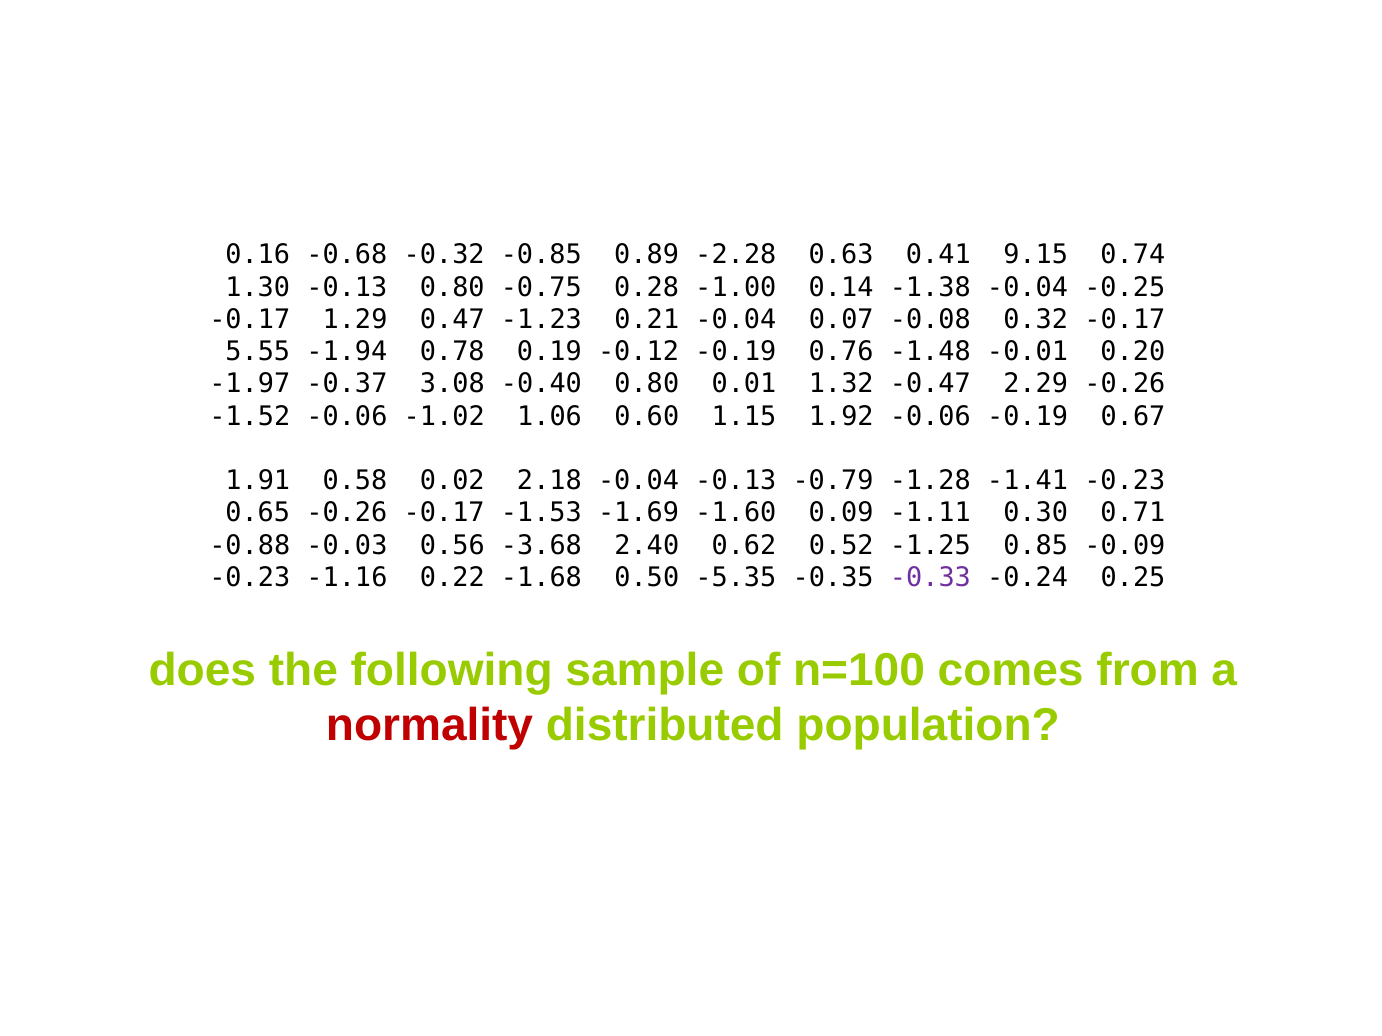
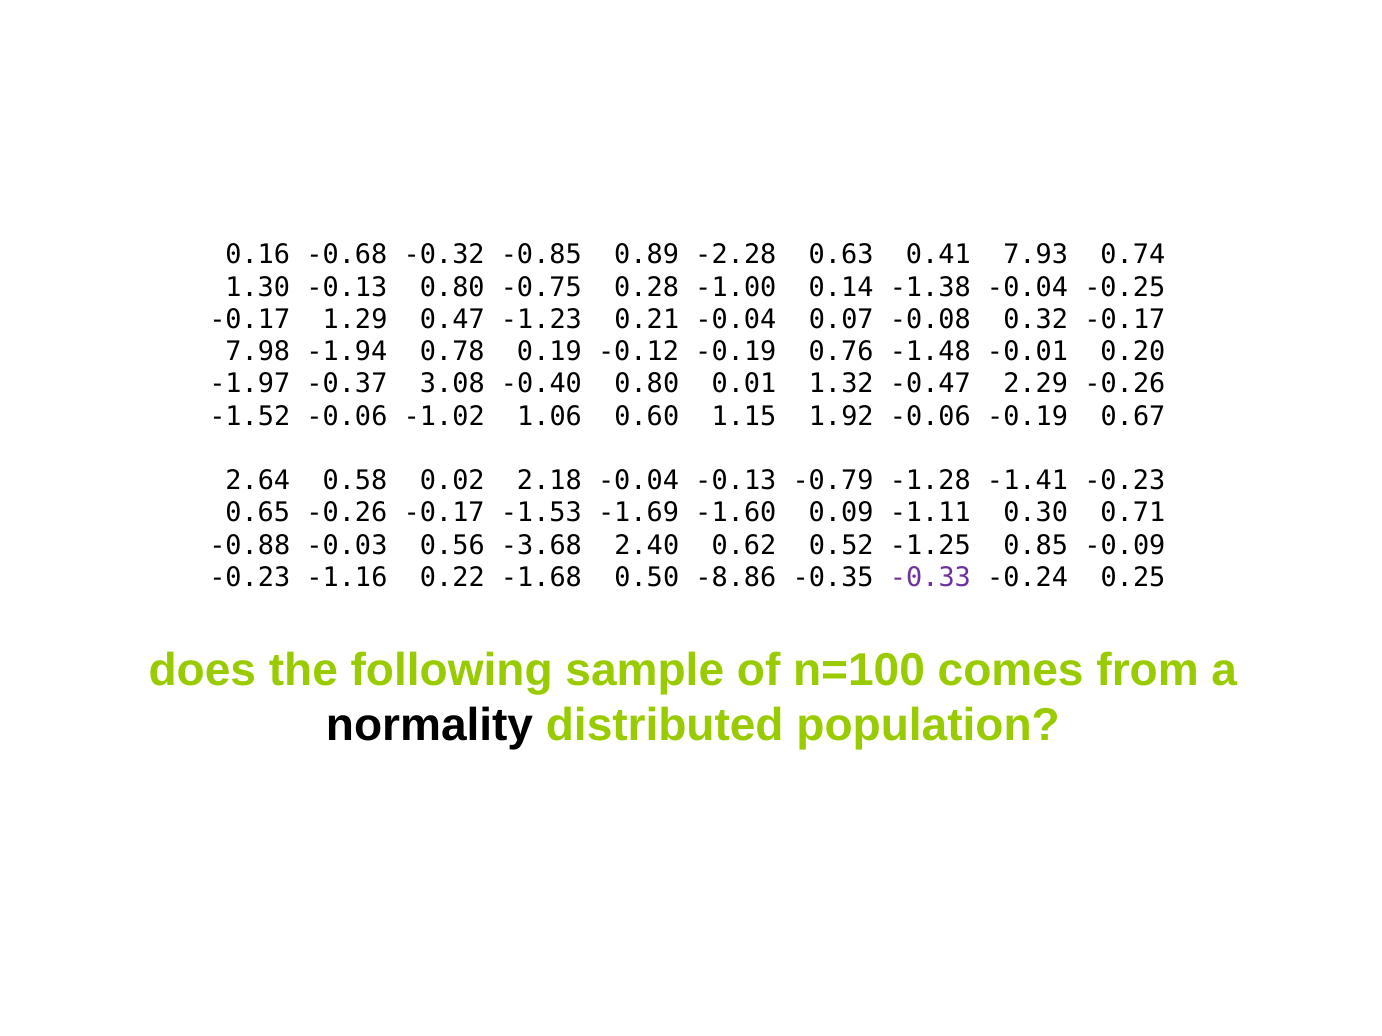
9.15: 9.15 -> 7.93 (1036, 255)
5.55: 5.55 -> 7.98 (258, 352)
1.91: 1.91 -> 2.64 (258, 481)
-5.35: -5.35 -> -8.86 (736, 578)
normality colour: red -> black (430, 726)
